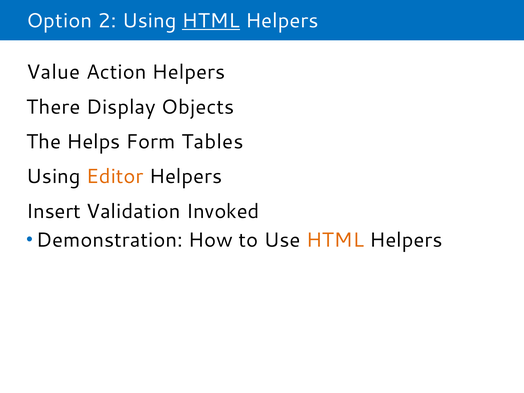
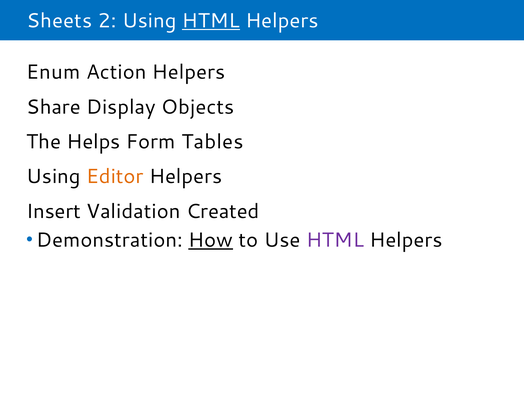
Option: Option -> Sheets (59, 21)
Value: Value -> Enum (53, 72)
There: There -> Share (53, 107)
Invoked: Invoked -> Created (223, 211)
How underline: none -> present (211, 240)
HTML colour: orange -> purple (335, 240)
